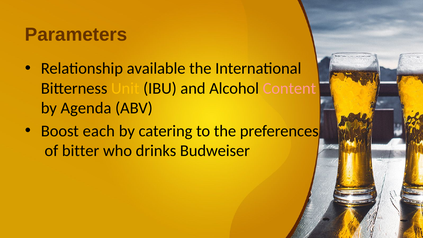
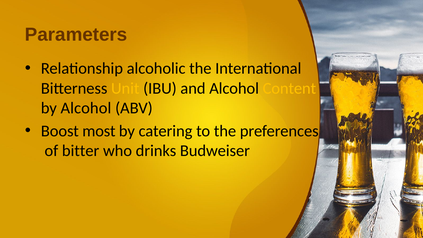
available: available -> alcoholic (156, 69)
Content colour: pink -> yellow (289, 88)
by Agenda: Agenda -> Alcohol (86, 108)
each: each -> most (99, 131)
